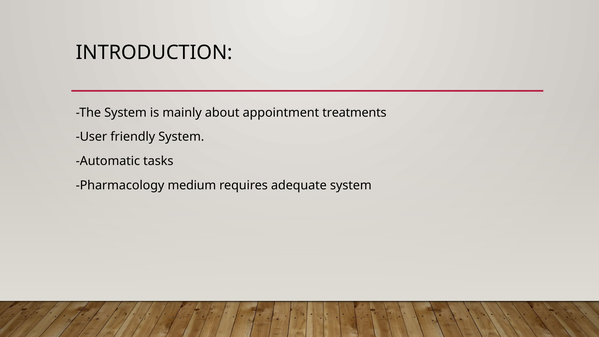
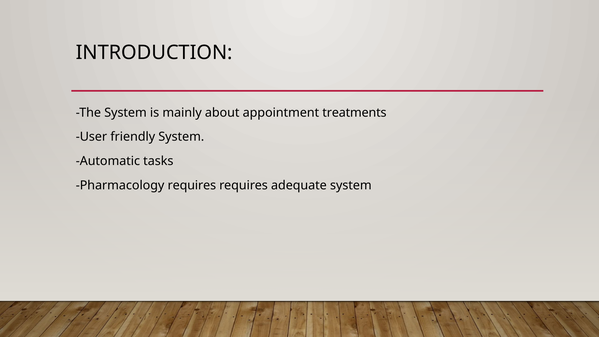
Pharmacology medium: medium -> requires (192, 185)
